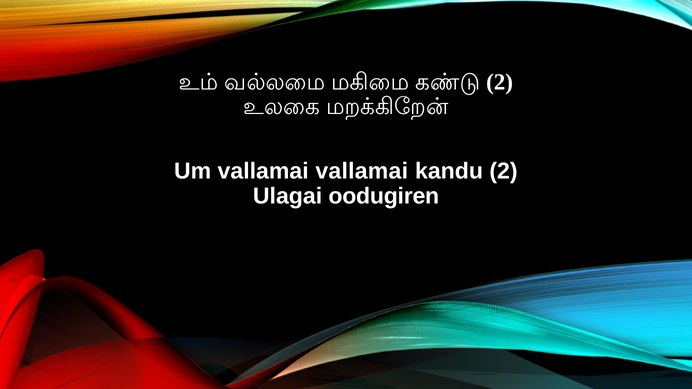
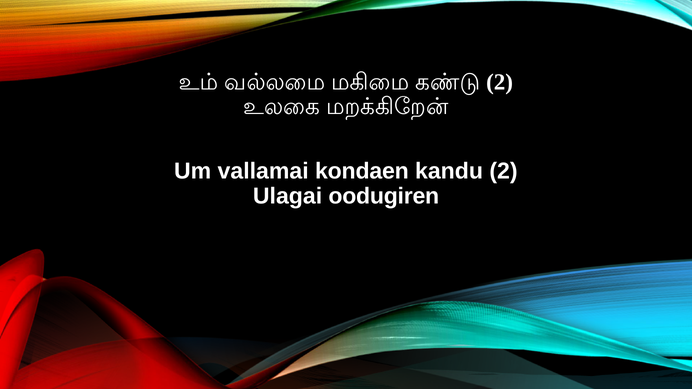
vallamai vallamai: vallamai -> kondaen (362, 171)
